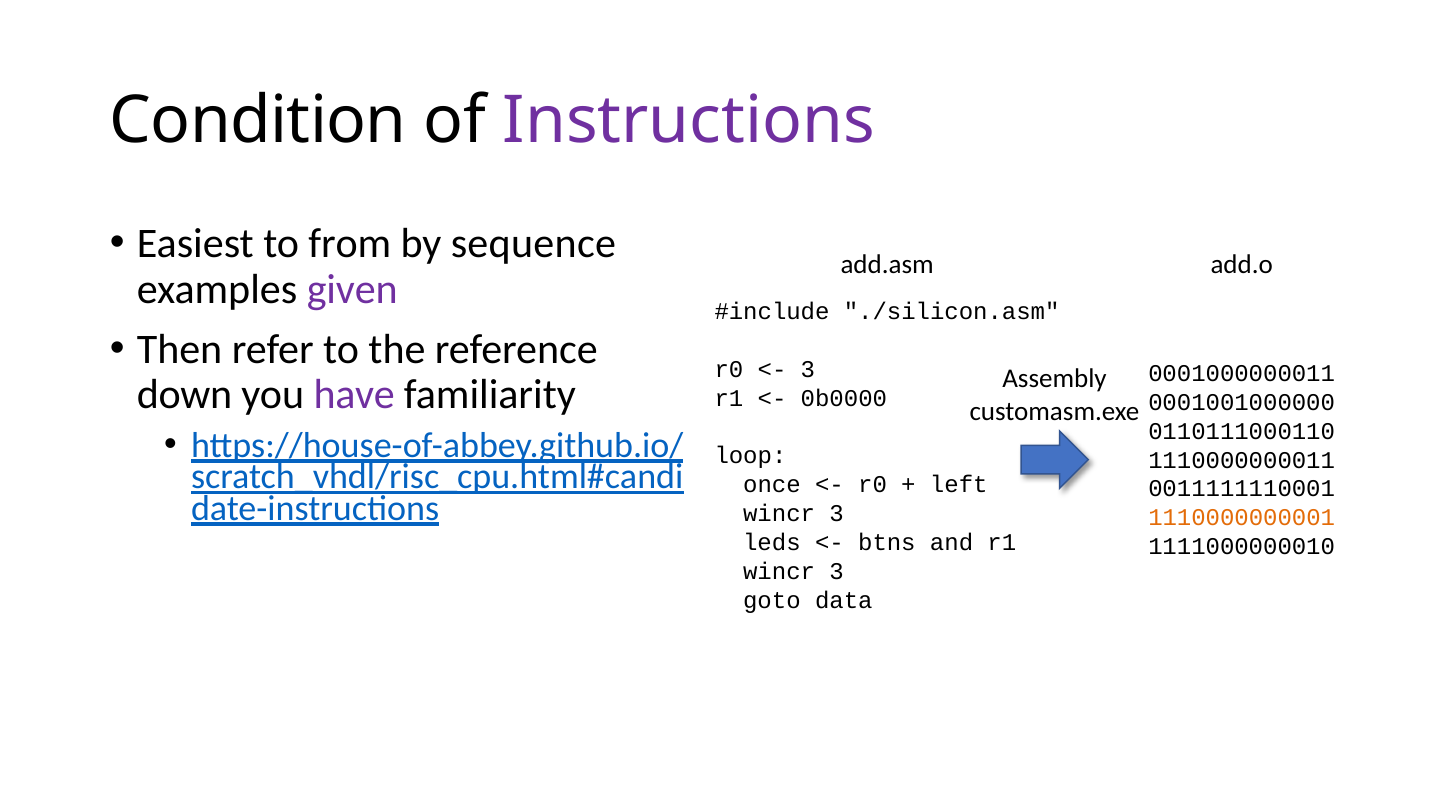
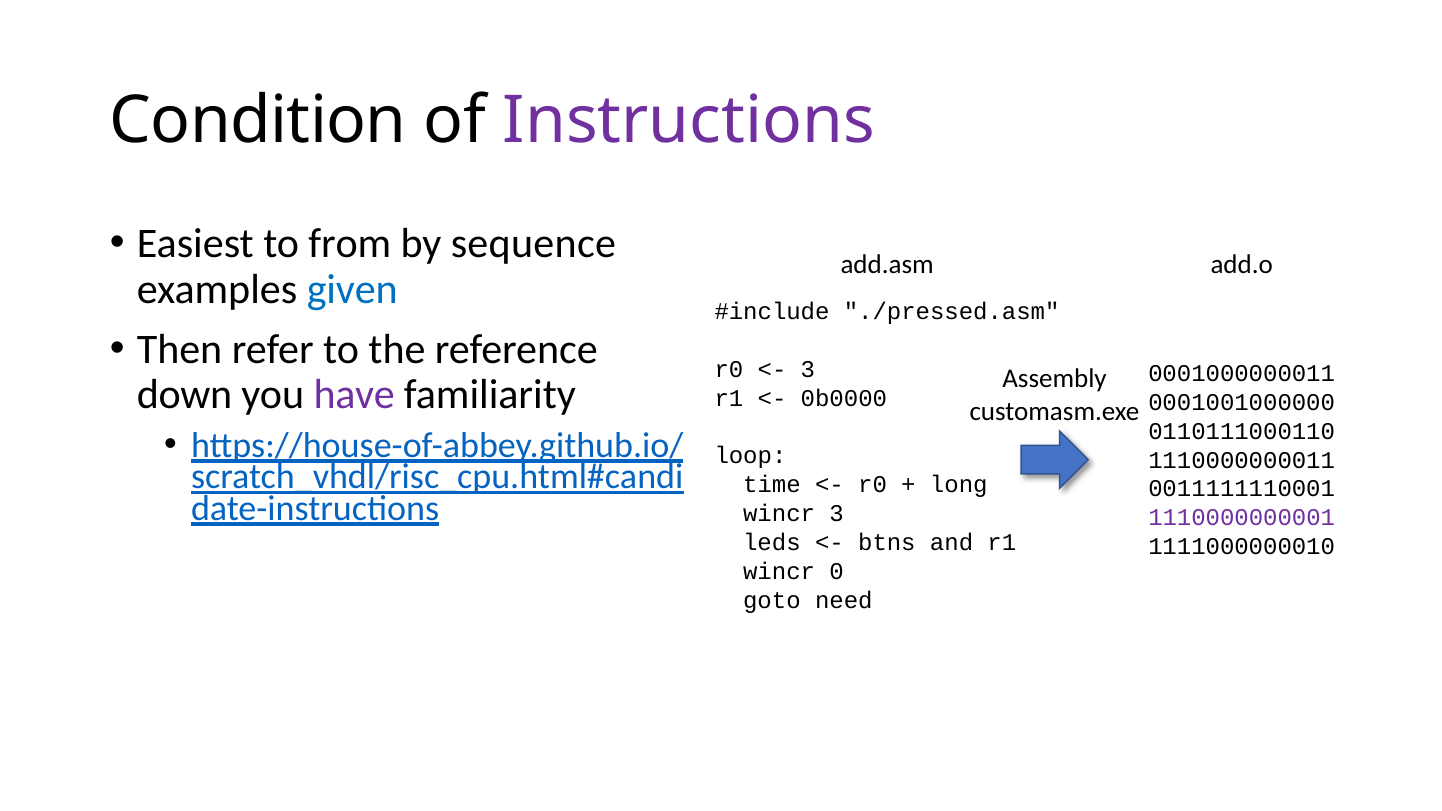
given colour: purple -> blue (352, 289)
./silicon.asm: ./silicon.asm -> ./pressed.asm (952, 312)
once: once -> time (772, 485)
left: left -> long (959, 485)
1110000000001 colour: orange -> purple (1242, 518)
3: 3 -> 0 (837, 571)
data: data -> need (844, 600)
